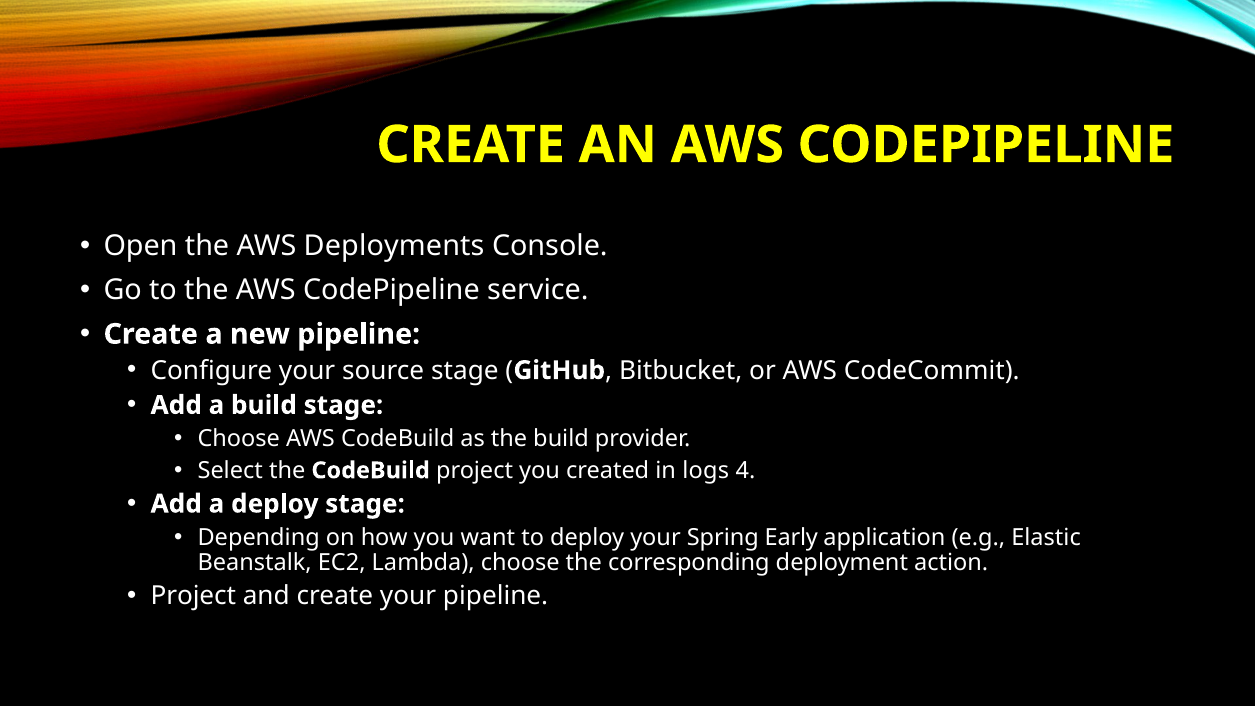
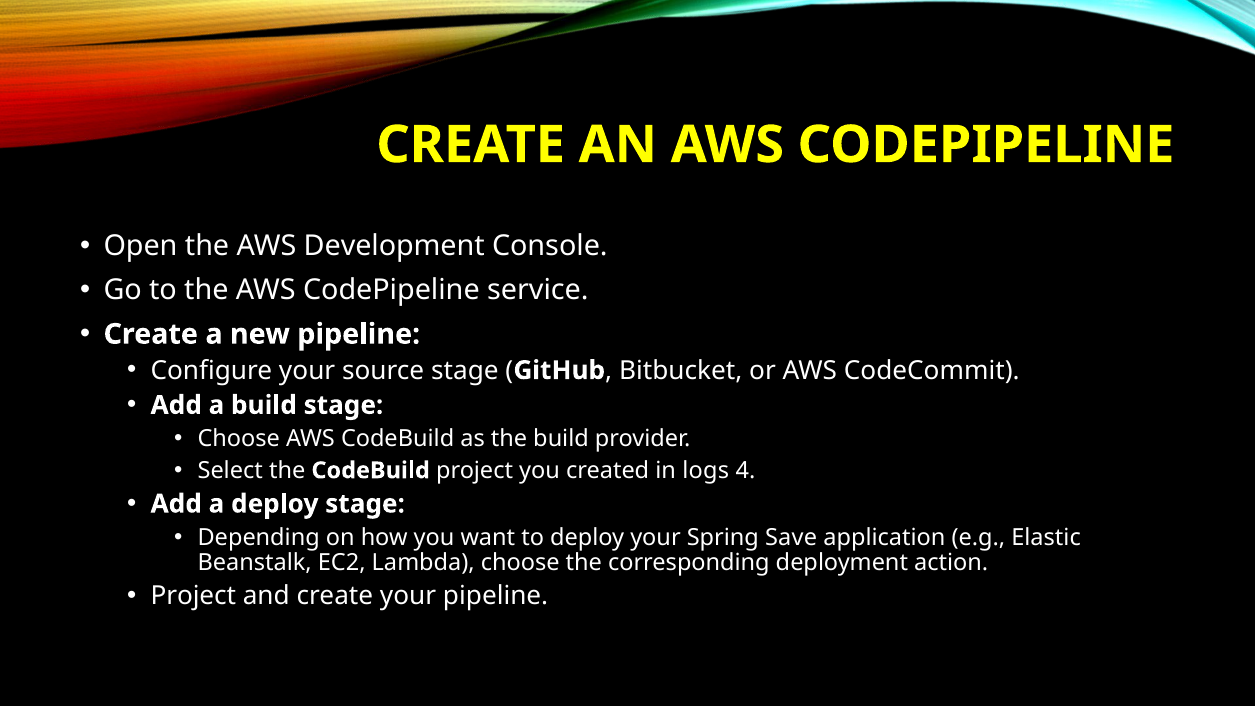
Deployments: Deployments -> Development (394, 246)
Early: Early -> Save (791, 537)
